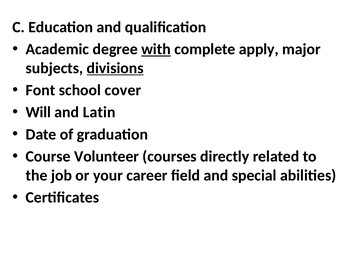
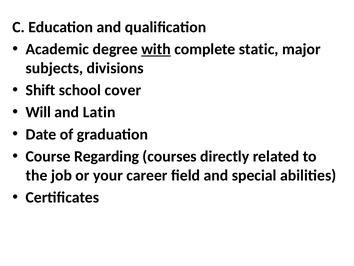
apply: apply -> static (259, 49)
divisions underline: present -> none (115, 68)
Font: Font -> Shift (41, 90)
Volunteer: Volunteer -> Regarding (107, 156)
